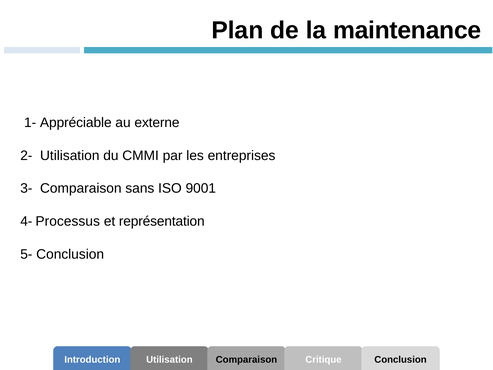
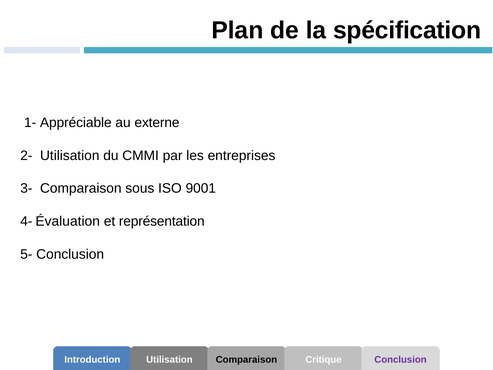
maintenance: maintenance -> spécification (407, 30)
sans: sans -> sous (140, 188)
Processus: Processus -> Évaluation (68, 221)
Conclusion colour: black -> purple (401, 359)
